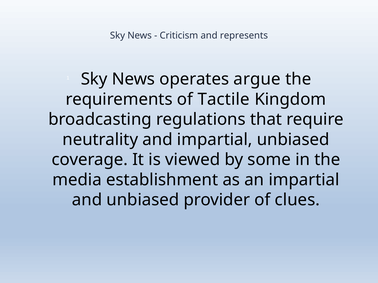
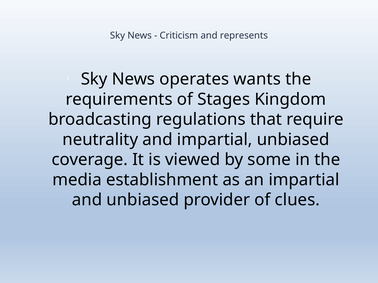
argue: argue -> wants (257, 79)
Tactile: Tactile -> Stages (224, 99)
